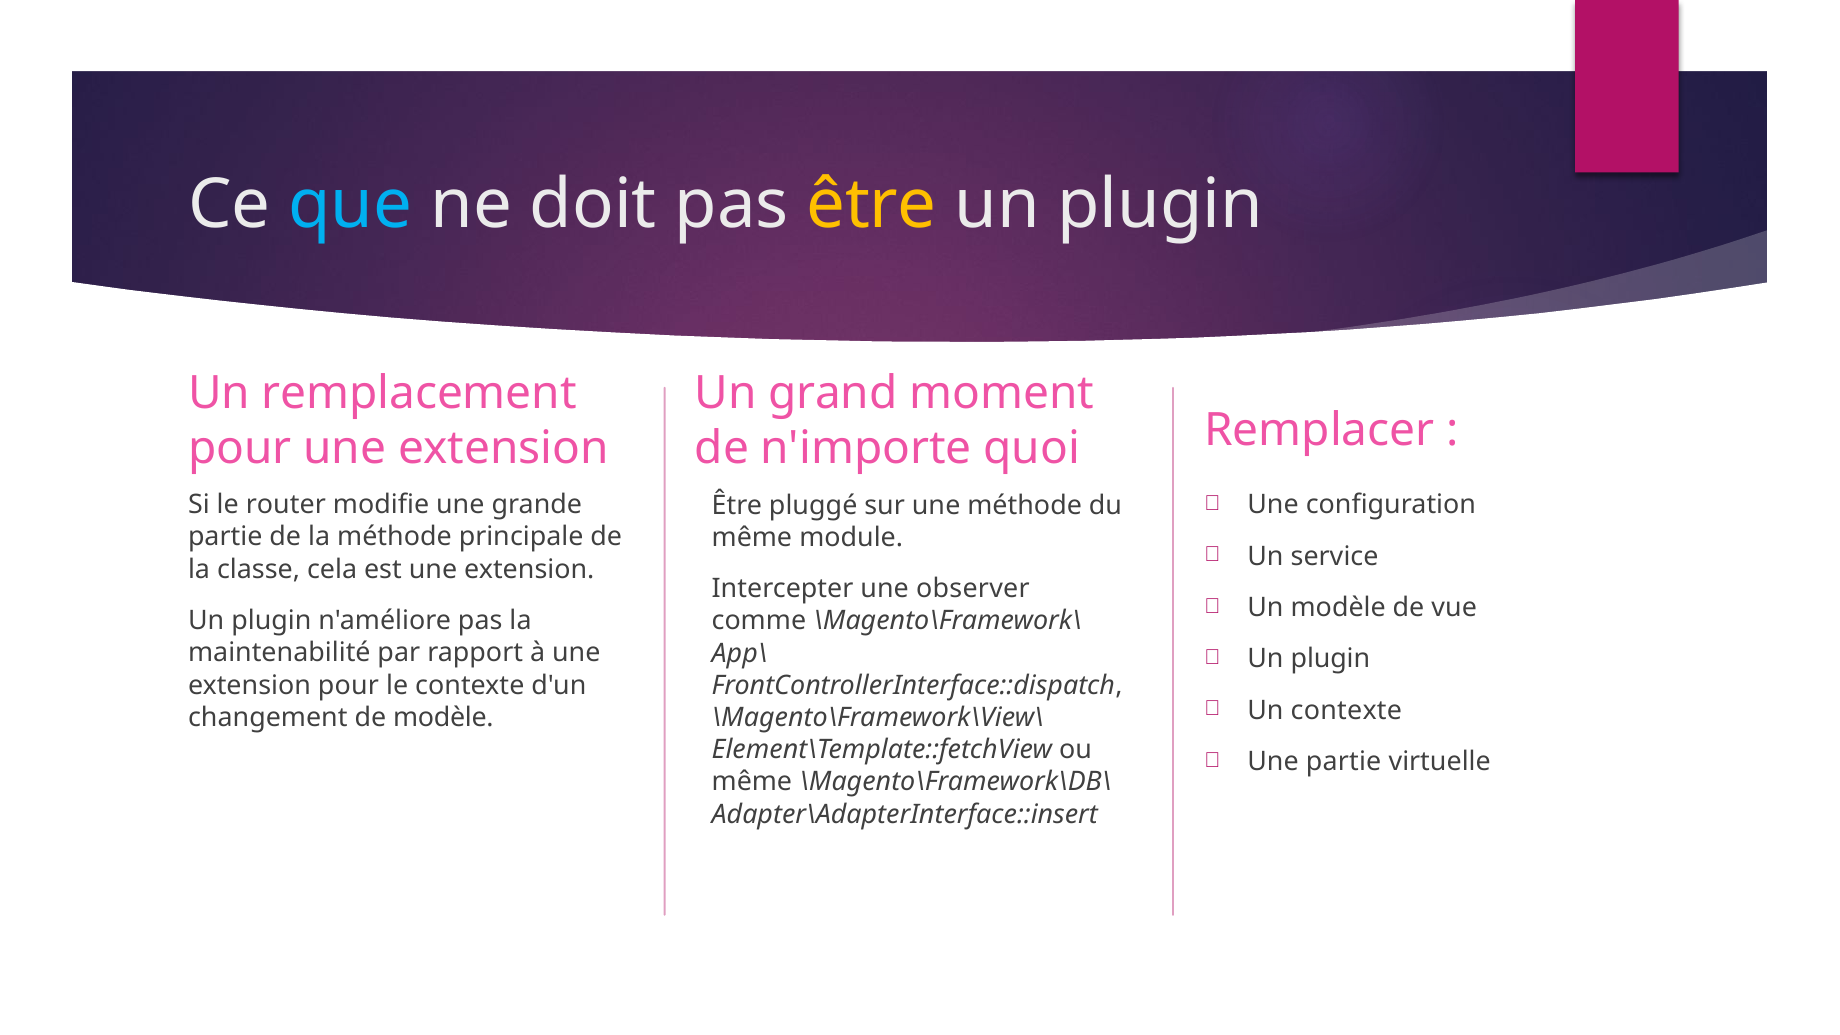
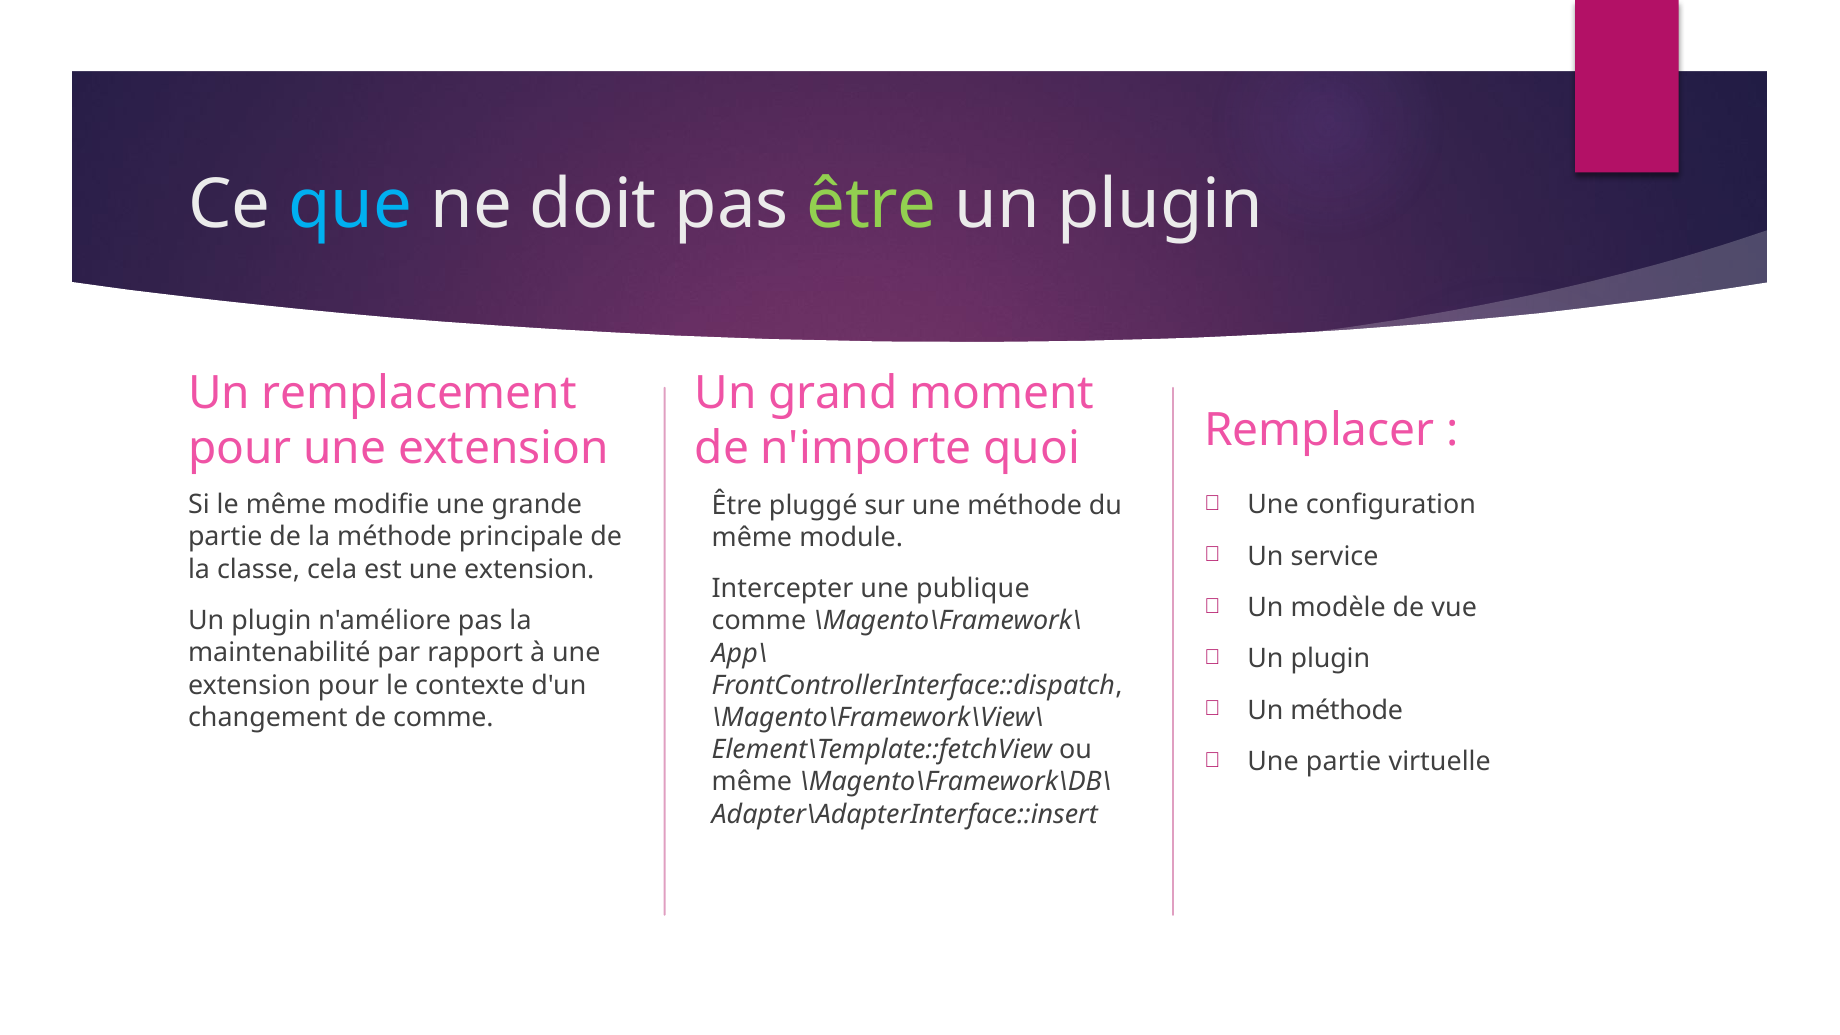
être colour: yellow -> light green (872, 205)
le router: router -> même (286, 505)
observer: observer -> publique (973, 589)
Un contexte: contexte -> méthode (1347, 710)
de modèle: modèle -> comme (443, 718)
